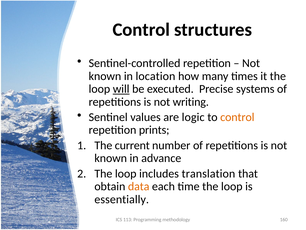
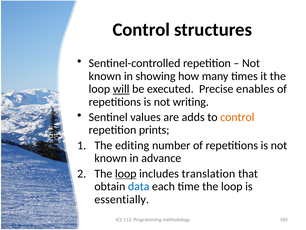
location: location -> showing (156, 76)
systems: systems -> enables (255, 89)
logic: logic -> adds (193, 117)
current: current -> editing (132, 145)
loop underline: none -> present (126, 173)
data colour: orange -> blue (139, 186)
